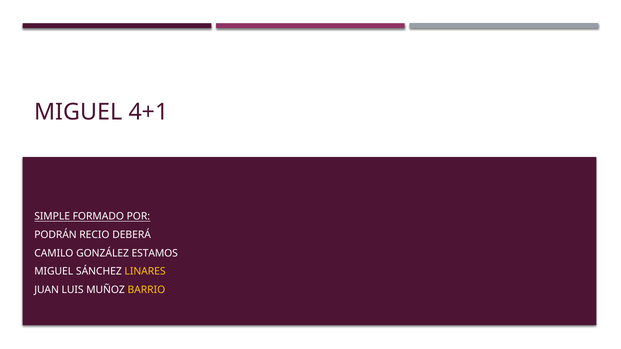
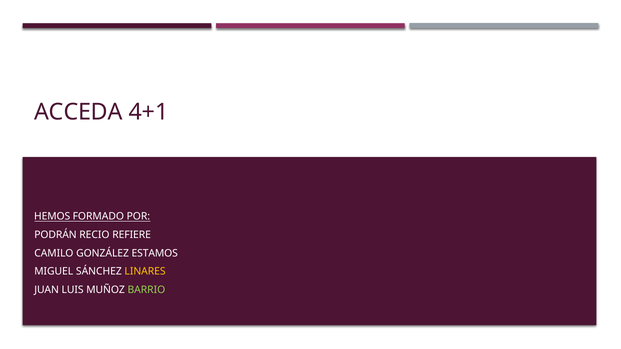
MIGUEL: MIGUEL -> ACCEDA (78, 112)
SIMPLE: SIMPLE -> HEMOS (52, 217)
DEBERÁ: DEBERÁ -> REFIERE (132, 235)
BARRIO colour: yellow -> light green (146, 290)
